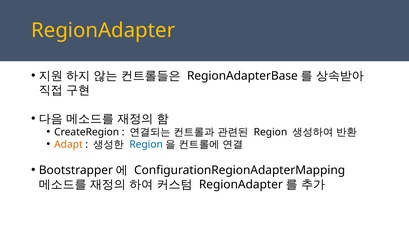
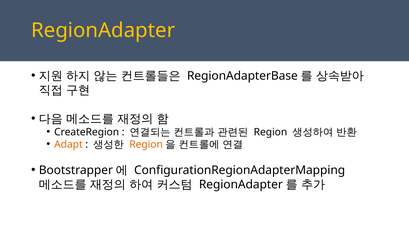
Region colour: blue -> orange (146, 144)
